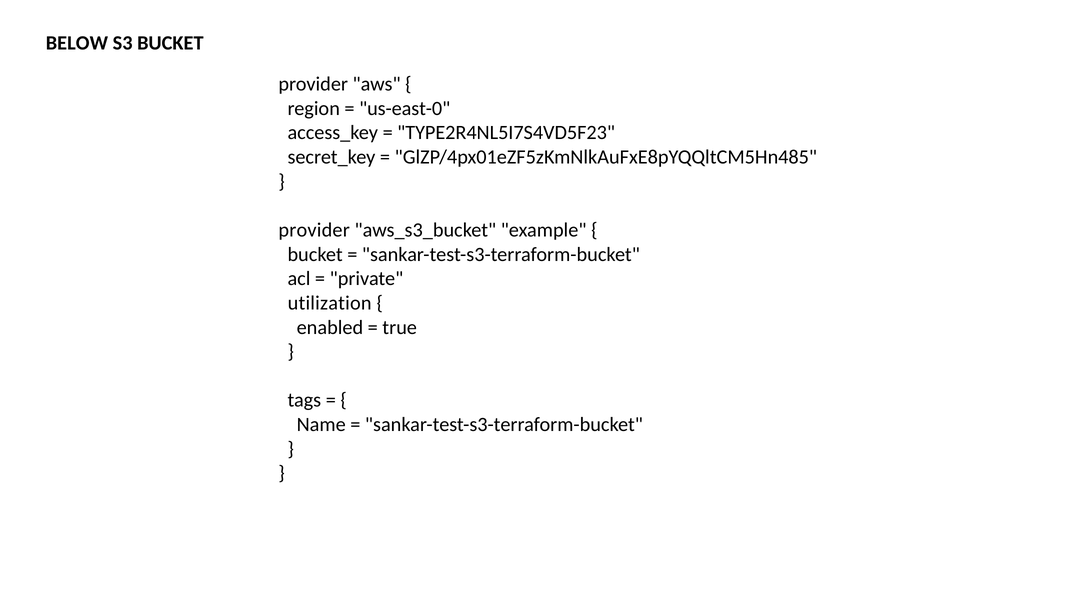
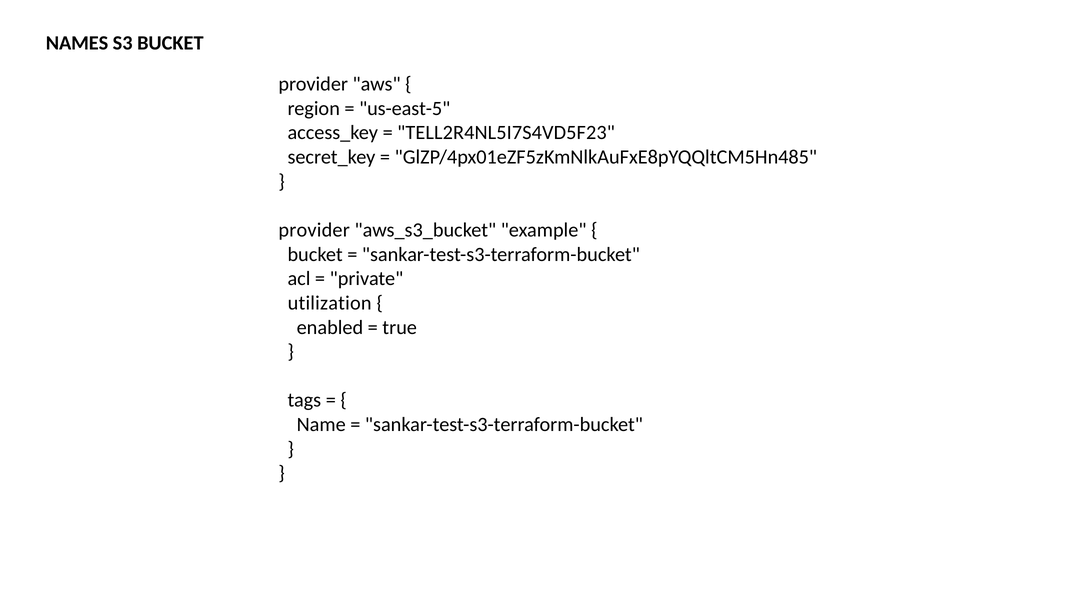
BELOW: BELOW -> NAMES (77, 43)
us-east-0: us-east-0 -> us-east-5 (405, 109)
TYPE2R4NL5I7S4VD5F23: TYPE2R4NL5I7S4VD5F23 -> TELL2R4NL5I7S4VD5F23 (506, 133)
